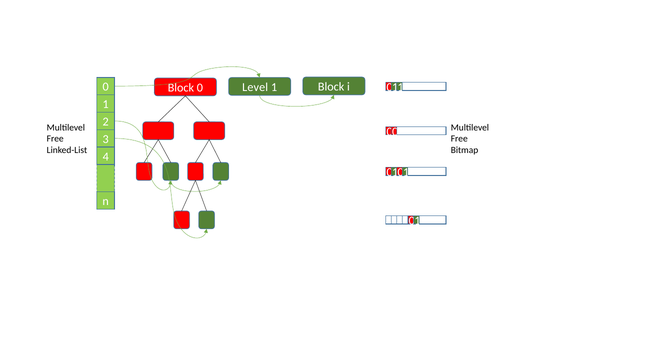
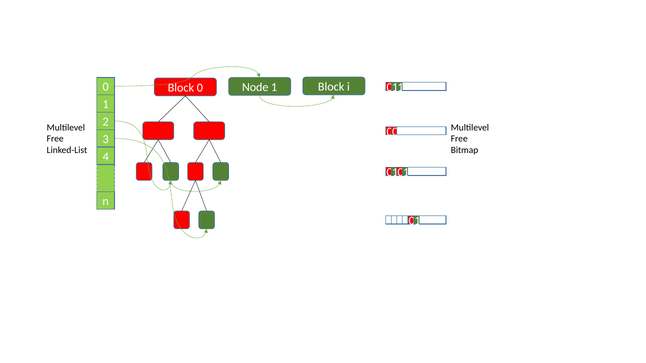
Level: Level -> Node (255, 87)
